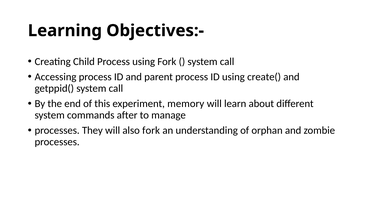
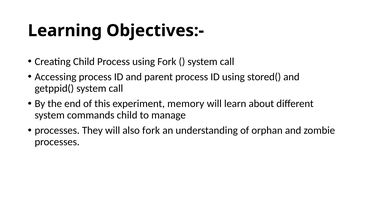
create(: create( -> stored( (264, 77)
commands after: after -> child (127, 115)
